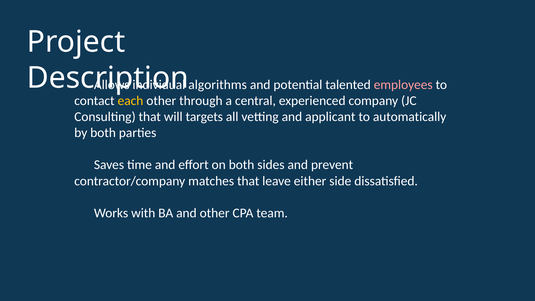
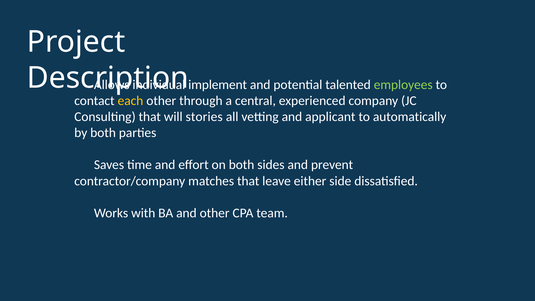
algorithms: algorithms -> implement (218, 85)
employees colour: pink -> light green (403, 85)
targets: targets -> stories (204, 117)
